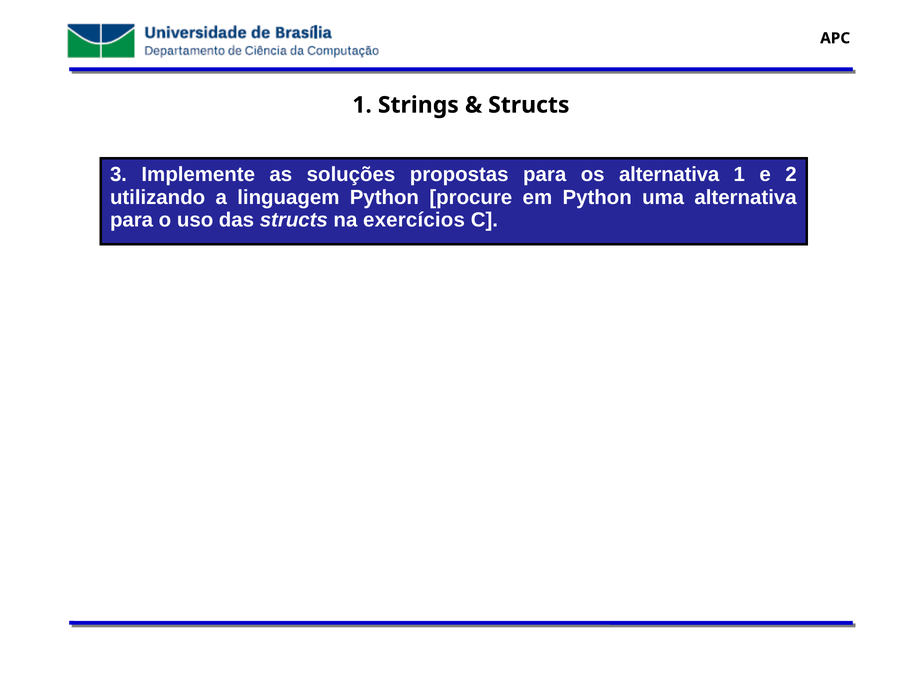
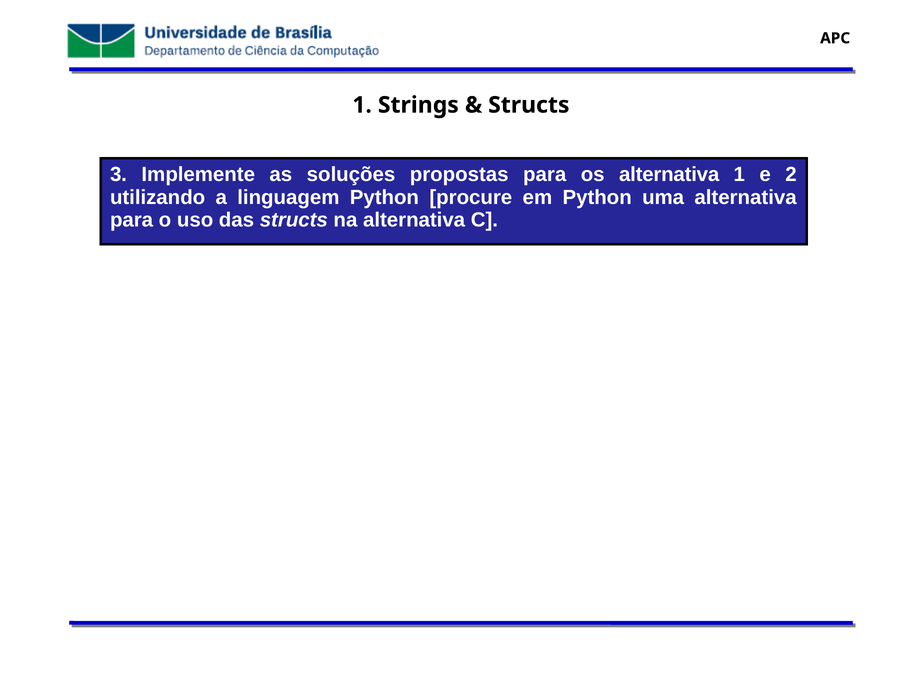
na exercícios: exercícios -> alternativa (414, 220)
